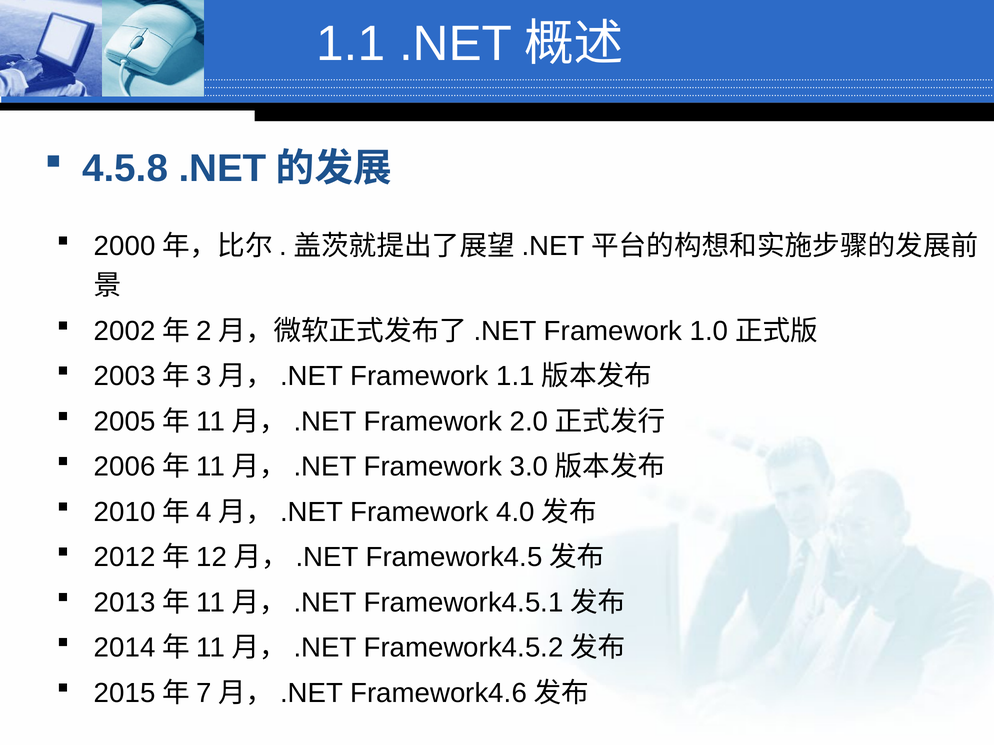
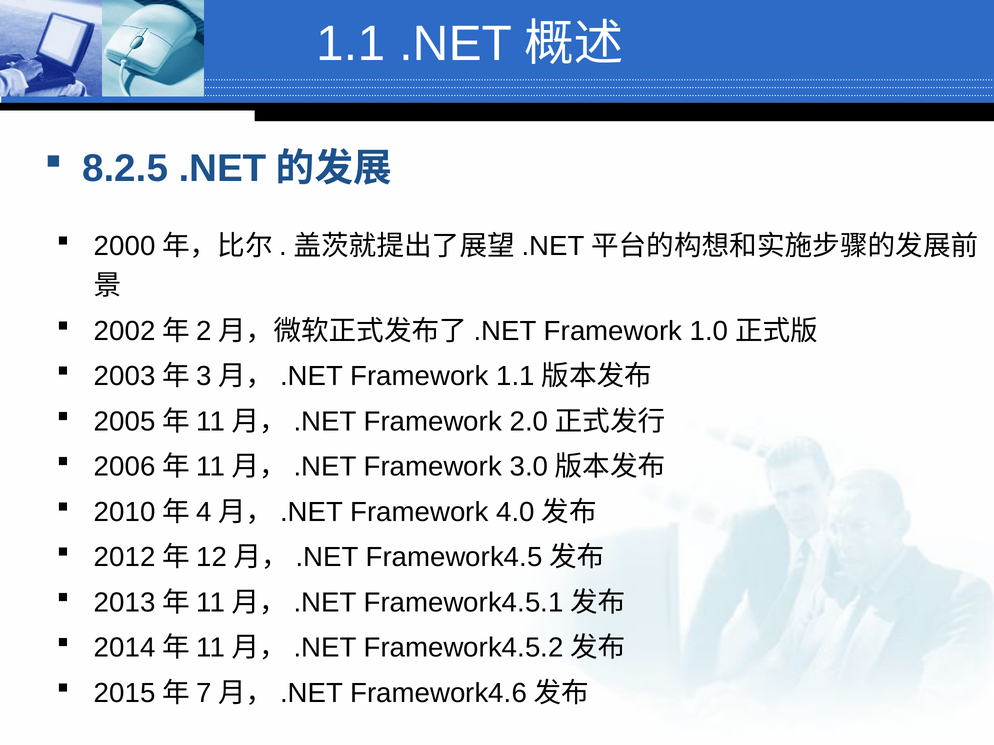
4.5.8: 4.5.8 -> 8.2.5 (125, 169)
